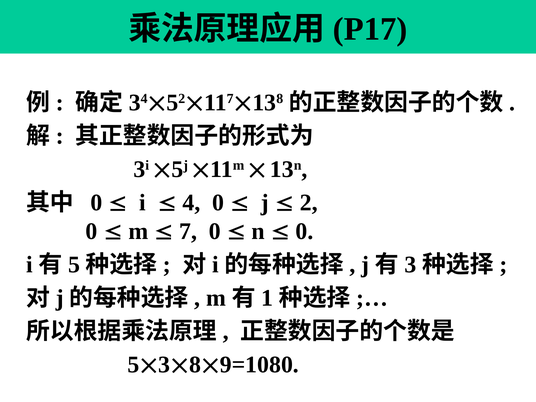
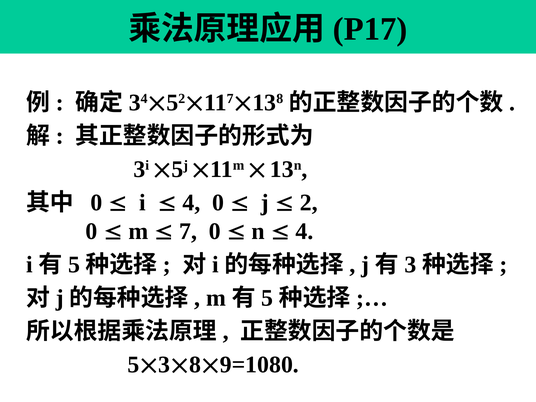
0: 0 -> 4 (305, 231)
1: 1 -> 5 (267, 298)
